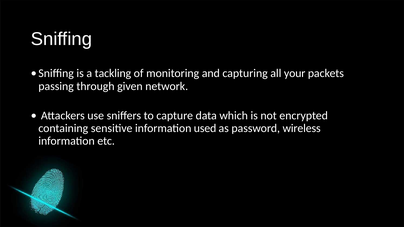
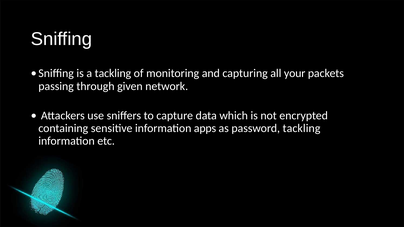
used: used -> apps (205, 129)
password wireless: wireless -> tackling (302, 129)
